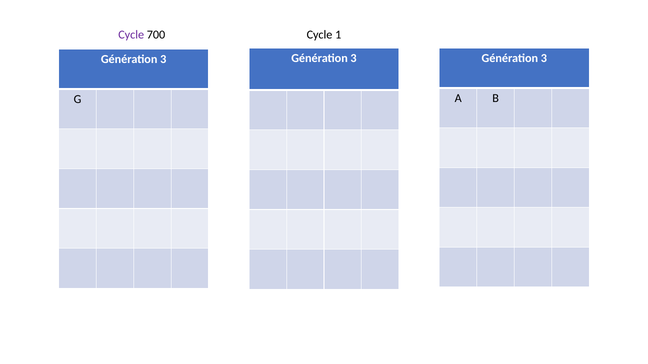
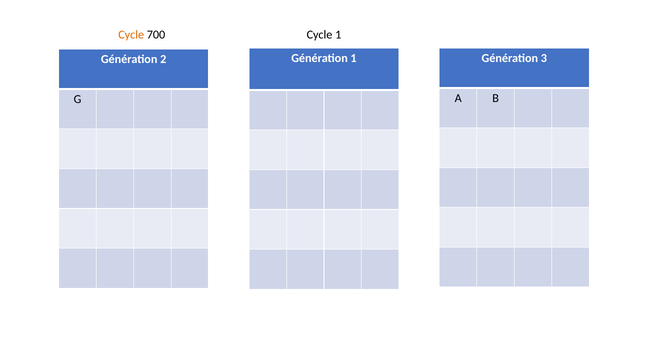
Cycle colour: purple -> orange (131, 35)
3: 3 -> 1 (354, 58)
3: 3 -> 2 (163, 59)
